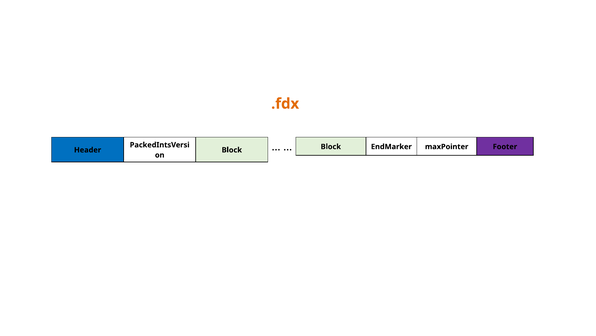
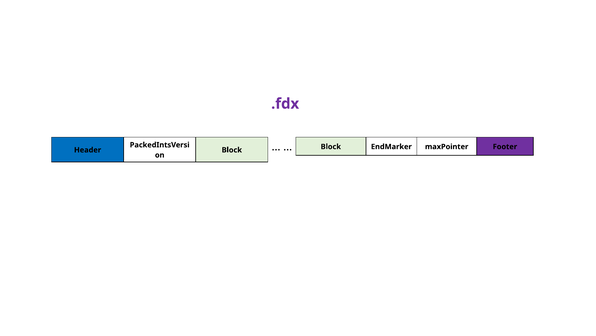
.fdx colour: orange -> purple (285, 104)
